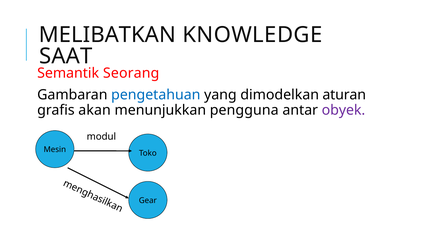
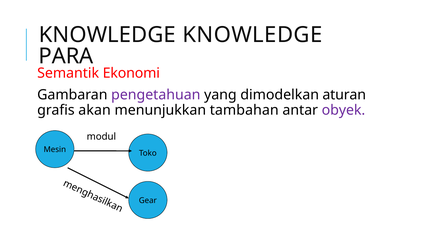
MELIBATKAN: MELIBATKAN -> KNOWLEDGE (107, 35)
SAAT: SAAT -> PARA (66, 56)
Seorang: Seorang -> Ekonomi (131, 73)
pengetahuan colour: blue -> purple (156, 95)
pengguna: pengguna -> tambahan (244, 110)
